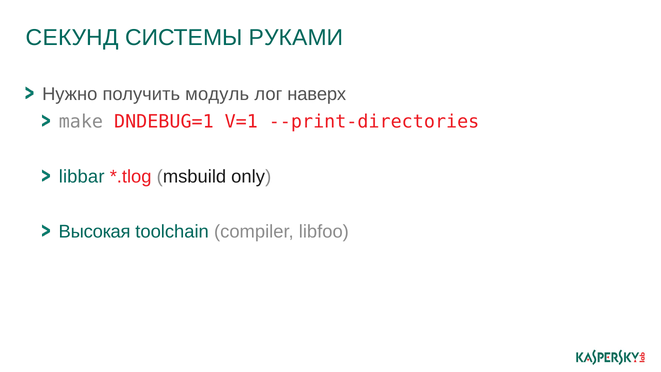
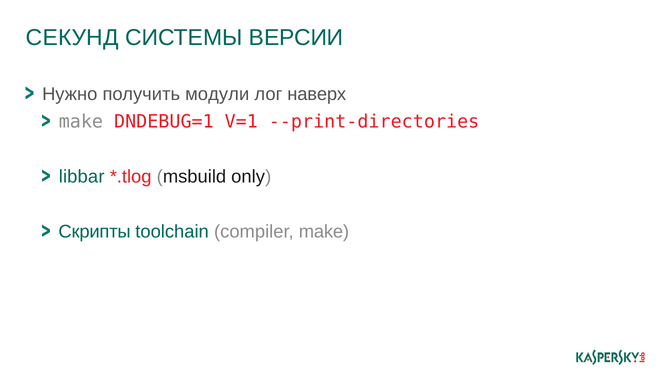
РУКАМИ: РУКАМИ -> ВЕРСИИ (296, 38)
модуль: модуль -> модули (217, 94)
Высокая: Высокая -> Скрипты (95, 232)
compiler libfoo: libfoo -> make (324, 232)
